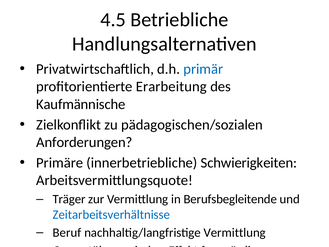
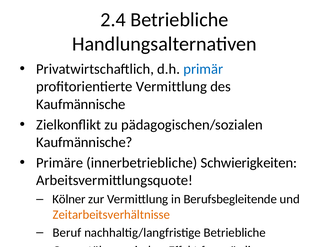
4.5: 4.5 -> 2.4 (113, 20)
profitorientierte Erarbeitung: Erarbeitung -> Vermittlung (171, 87)
Anforderungen: Anforderungen -> Kaufmännische (84, 142)
Träger: Träger -> Kölner (69, 199)
Zeitarbeitsverhältnisse colour: blue -> orange (111, 214)
nachhaltig/langfristige Vermittlung: Vermittlung -> Betriebliche (235, 232)
